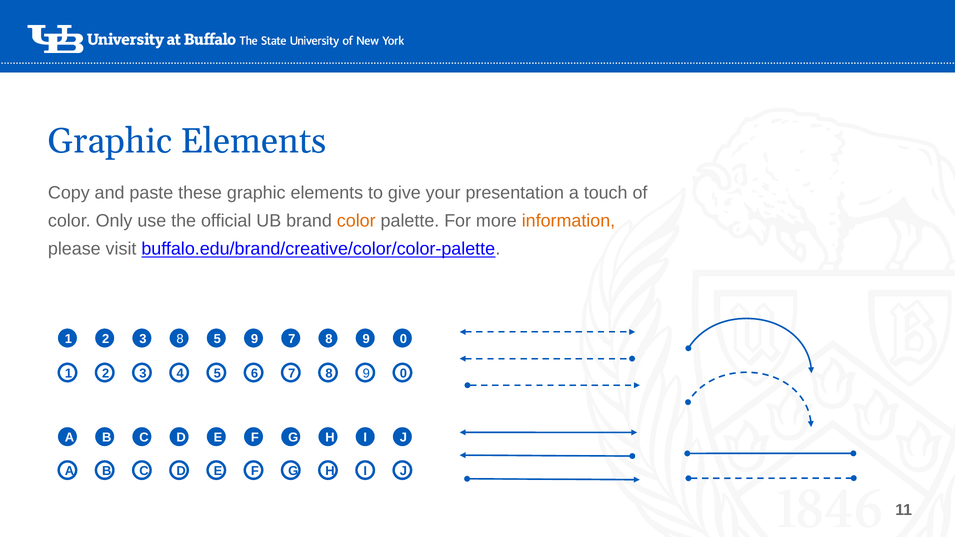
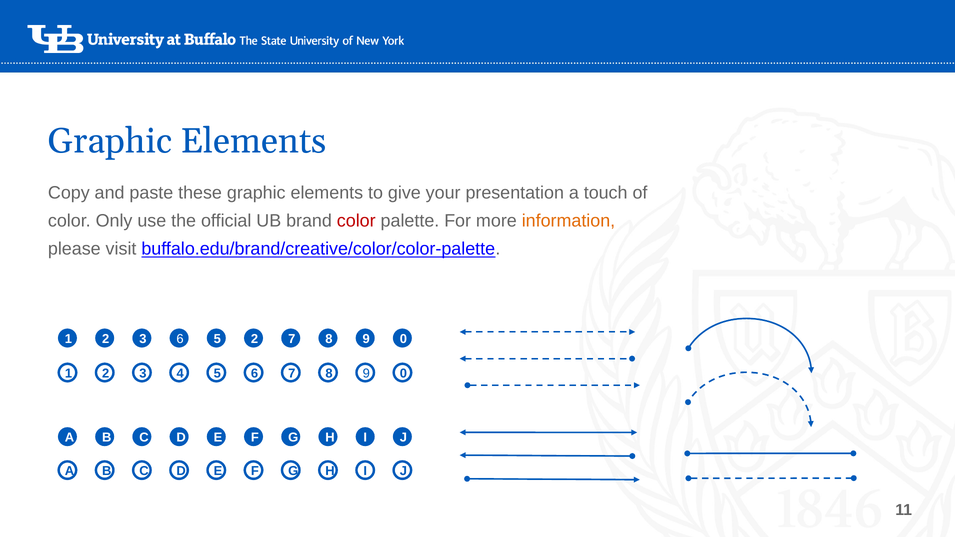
color colour: orange -> red (356, 221)
3 8: 8 -> 6 (180, 339)
5 9: 9 -> 2 (255, 339)
